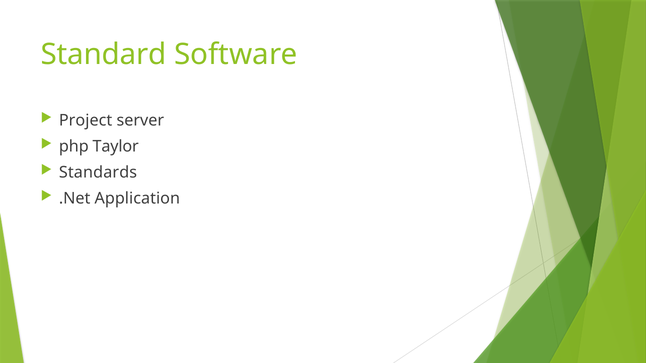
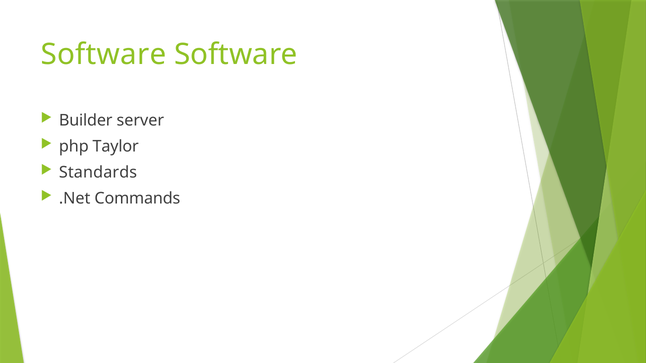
Standard: Standard -> Software (103, 55)
Project: Project -> Builder (86, 120)
Application: Application -> Commands (137, 199)
